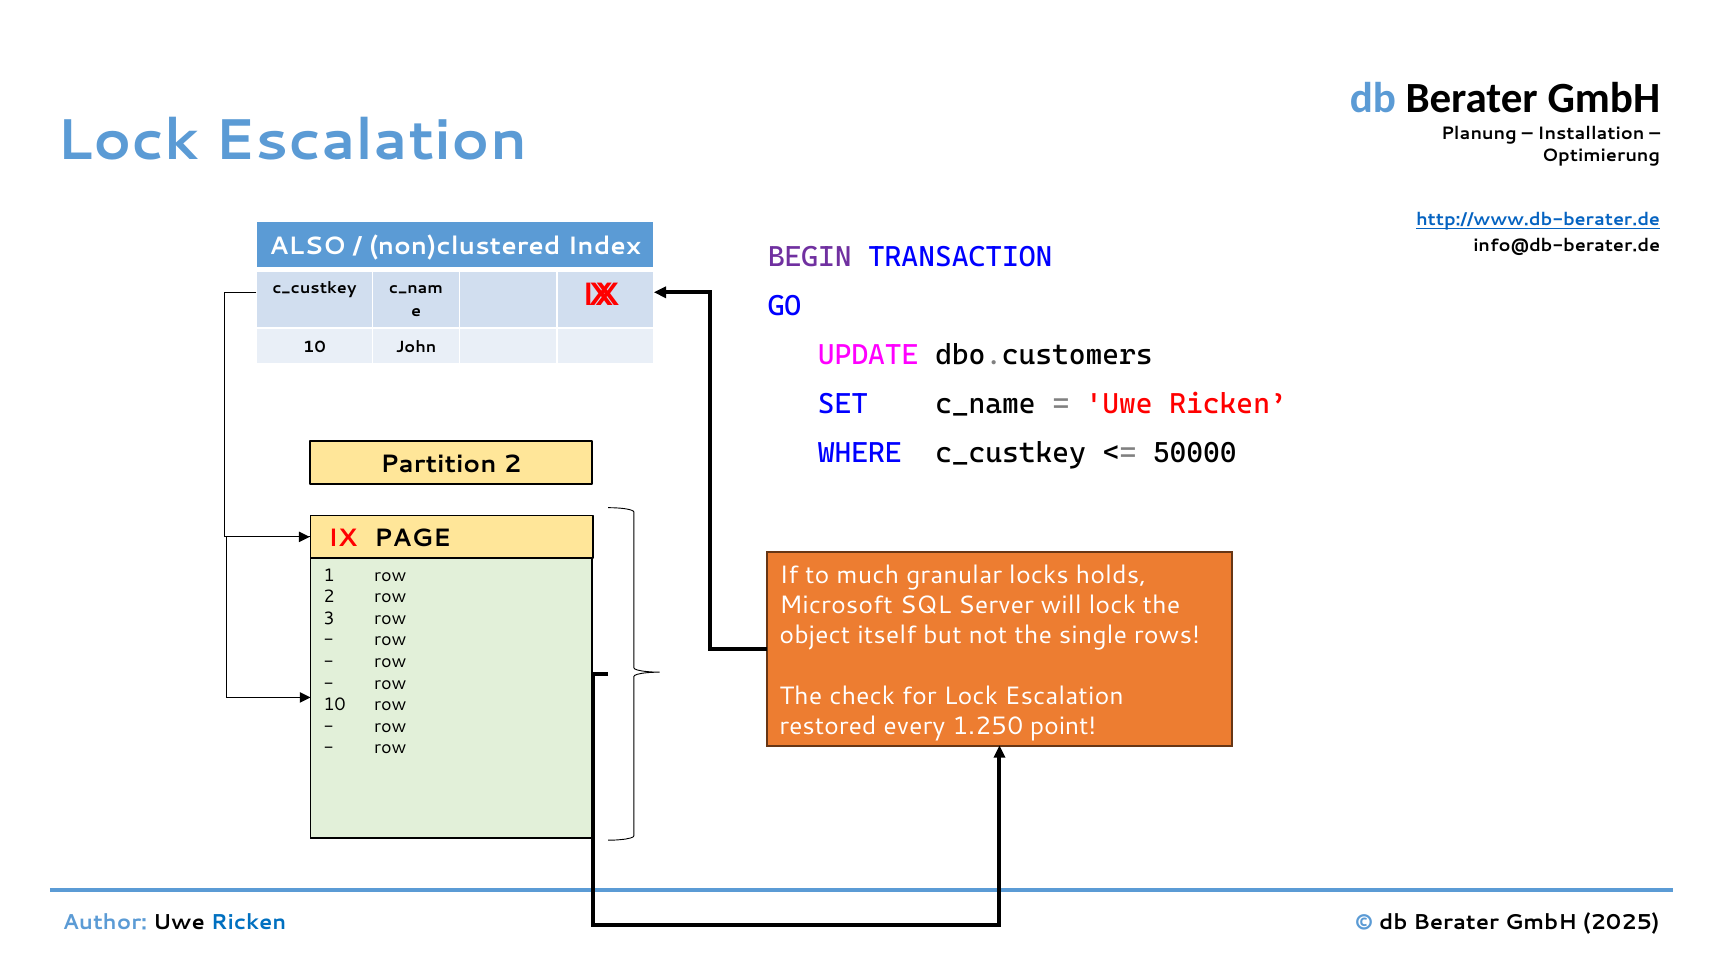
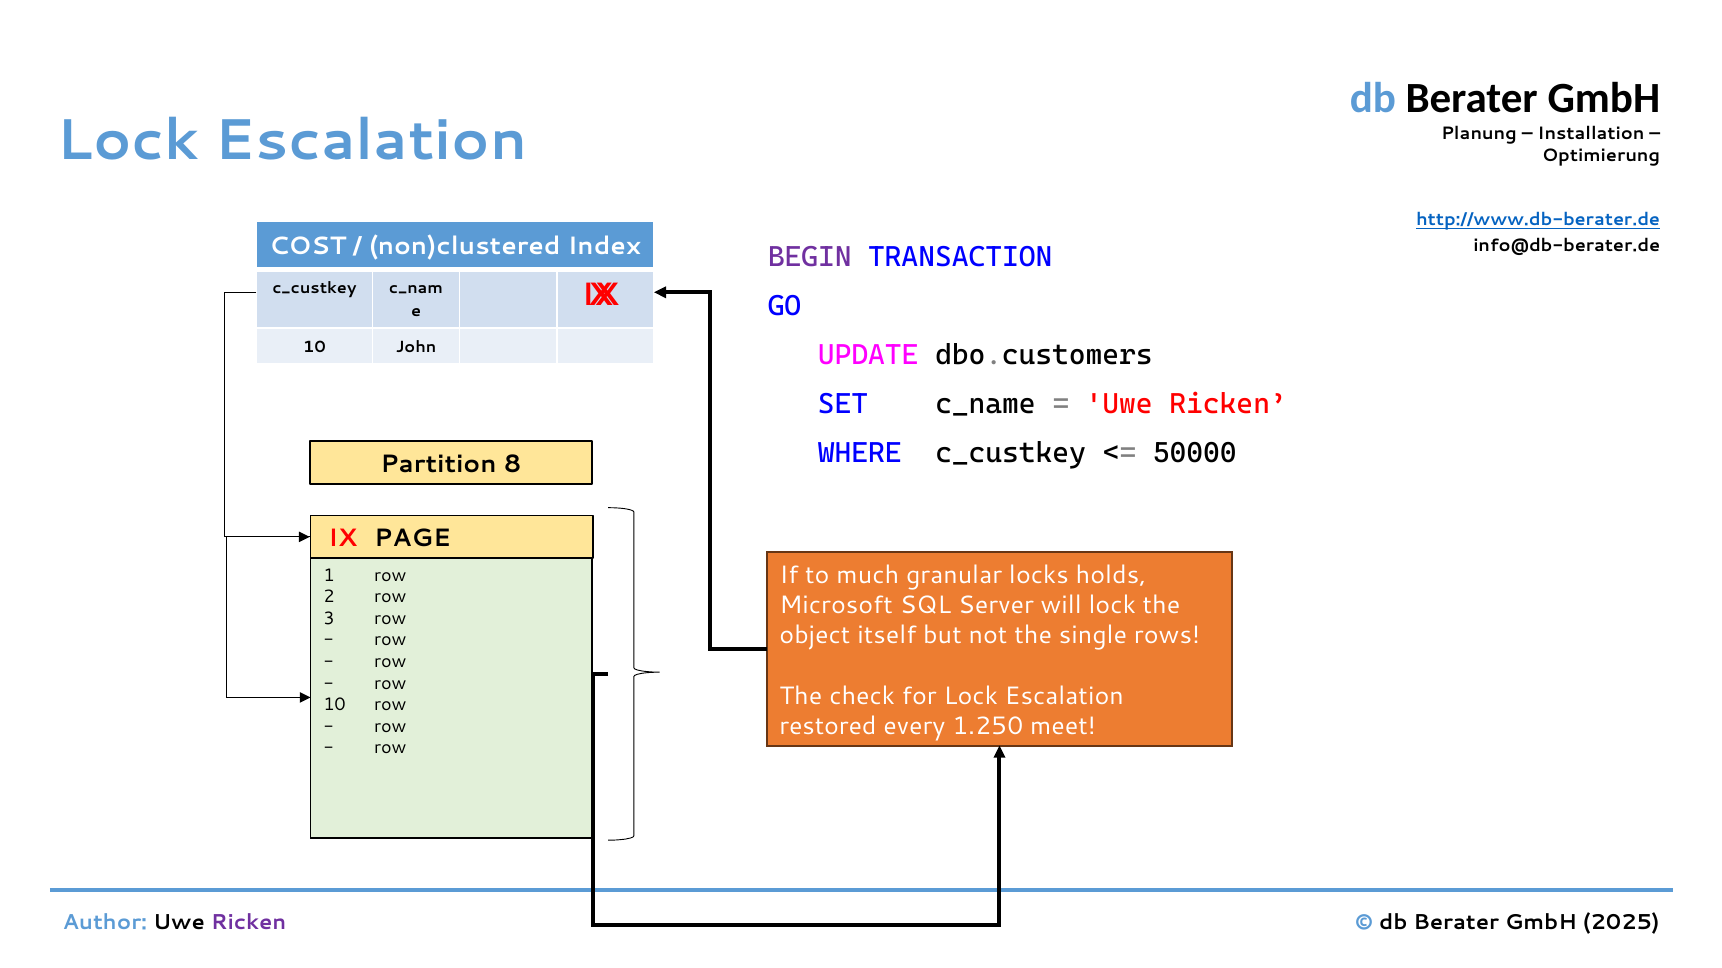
ALSO: ALSO -> COST (308, 247)
Partition 2: 2 -> 8 (513, 464)
point: point -> meet (1063, 726)
Ricken colour: blue -> purple (249, 923)
